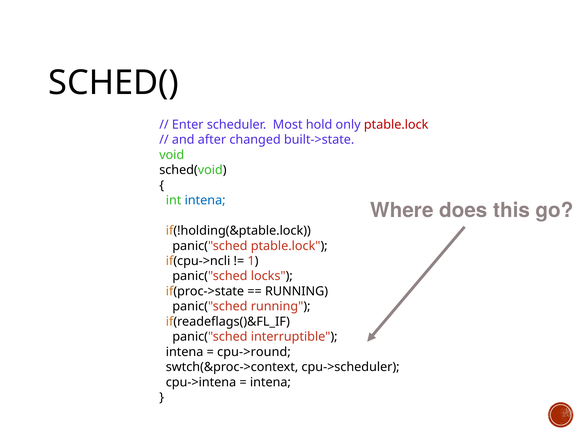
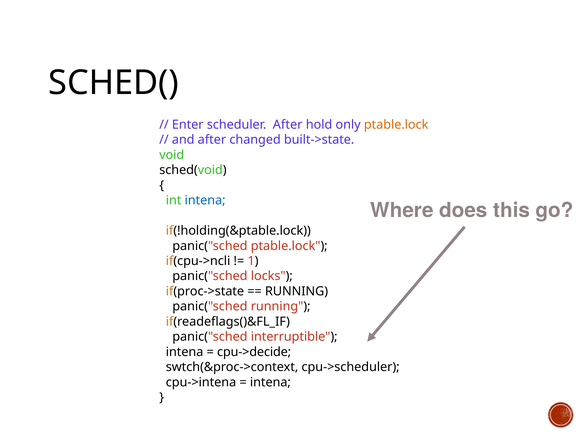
scheduler Most: Most -> After (288, 125)
ptable.lock colour: red -> orange (396, 125)
cpu->round: cpu->round -> cpu->decide (254, 352)
